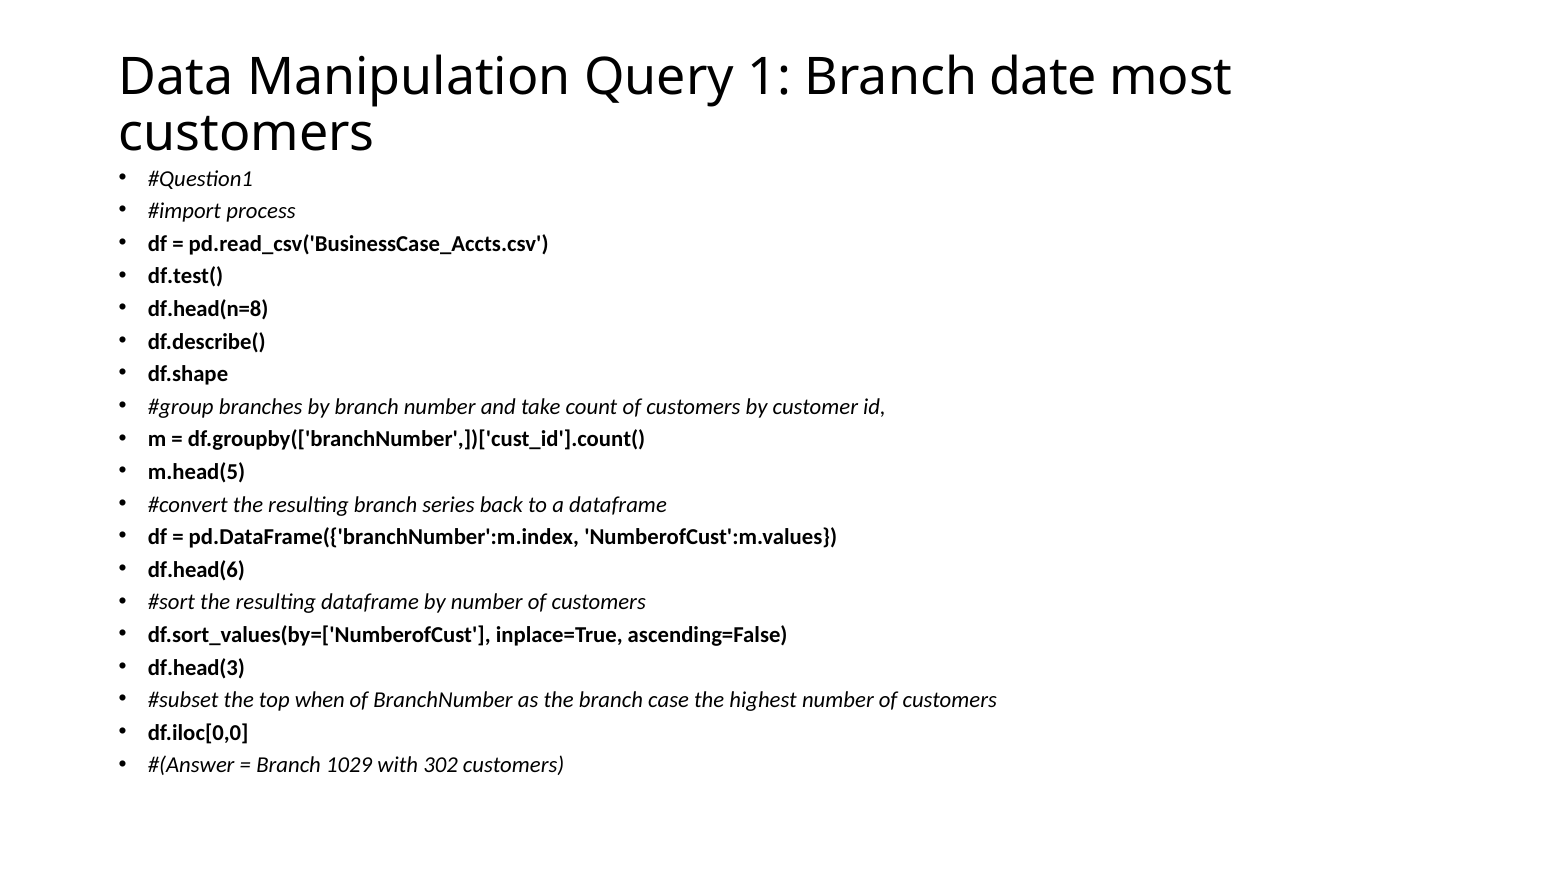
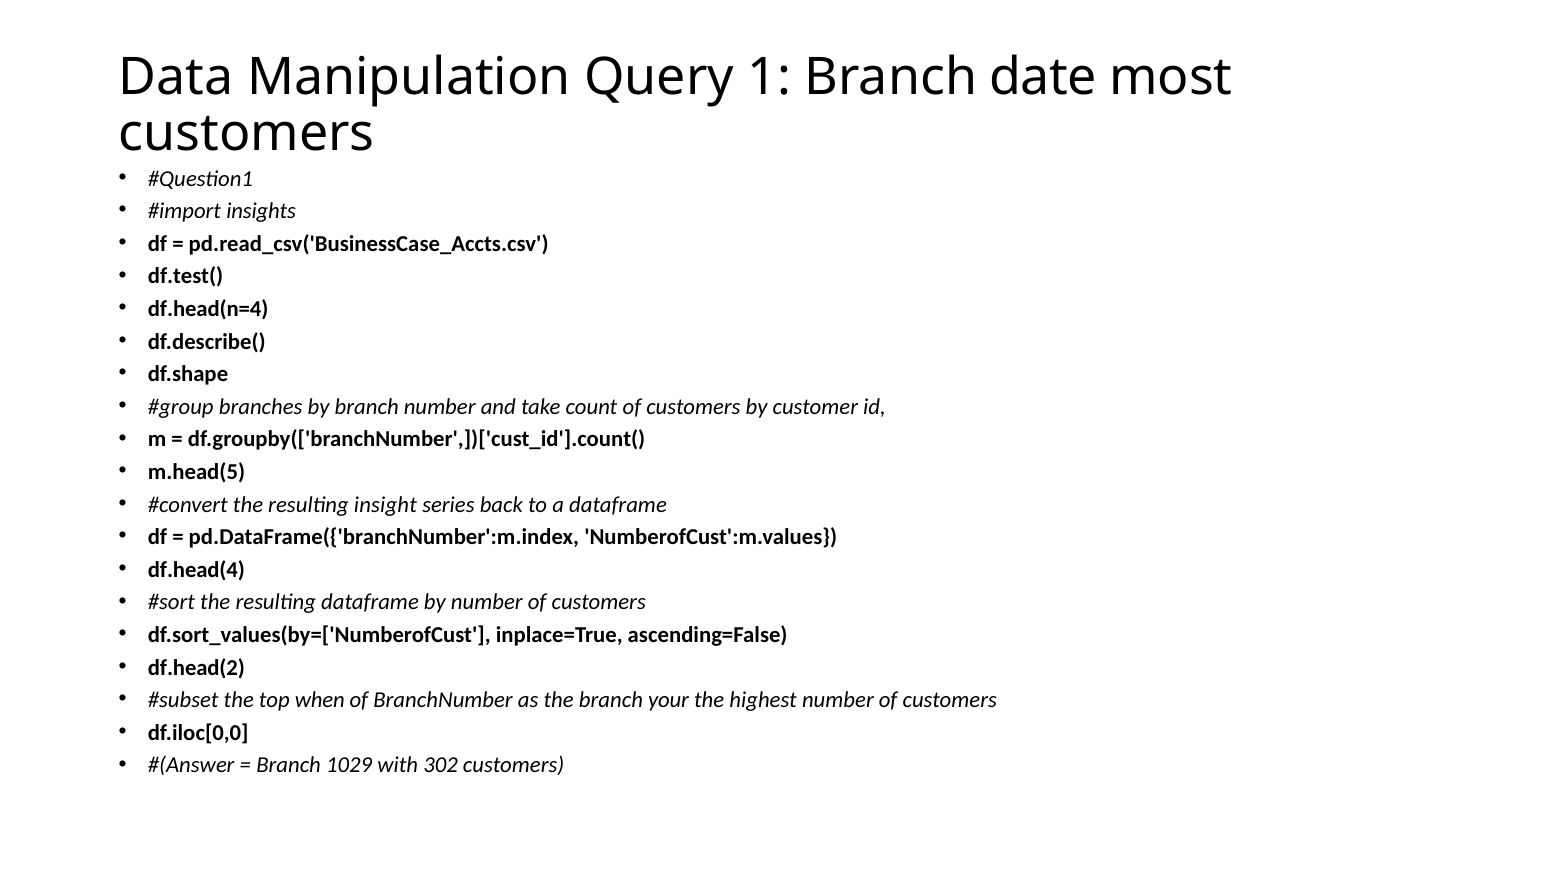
process: process -> insights (261, 211)
df.head(n=8: df.head(n=8 -> df.head(n=4 (208, 309)
resulting branch: branch -> insight (385, 505)
df.head(6: df.head(6 -> df.head(4 (196, 570)
df.head(3: df.head(3 -> df.head(2 (196, 668)
case: case -> your (669, 700)
